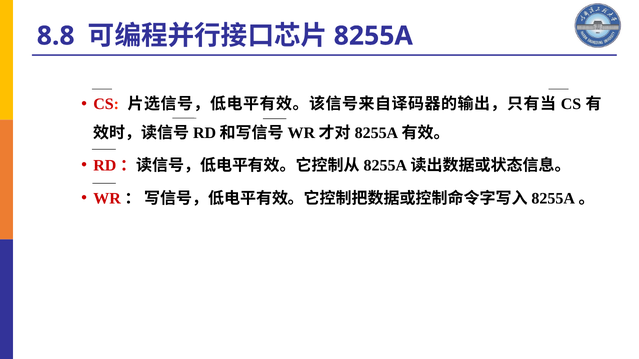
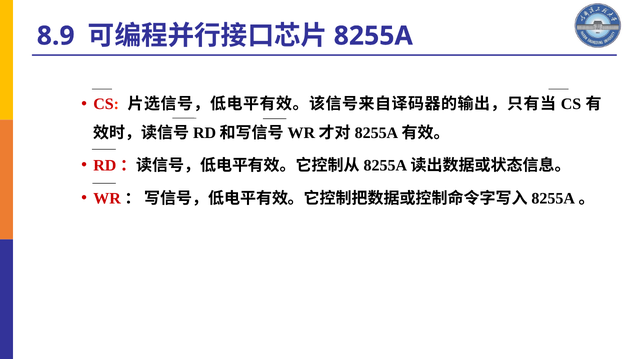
8.8: 8.8 -> 8.9 (56, 36)
